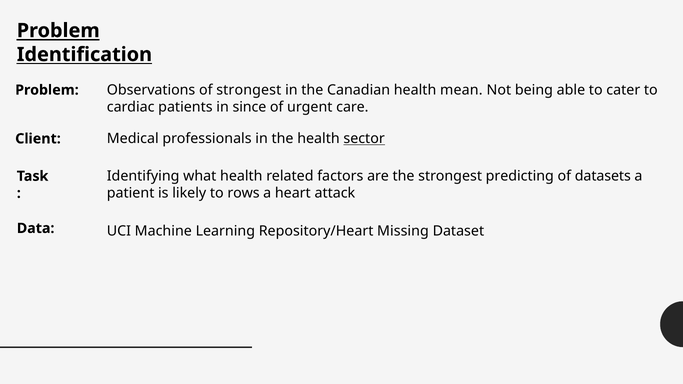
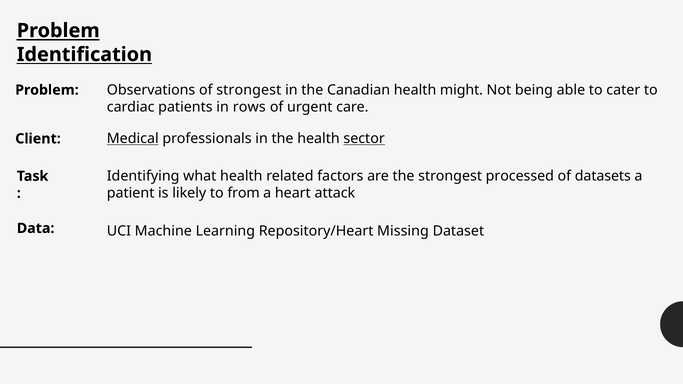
mean: mean -> might (461, 90)
since: since -> rows (249, 107)
Medical underline: none -> present (133, 139)
predicting: predicting -> processed (520, 176)
rows: rows -> from (244, 193)
